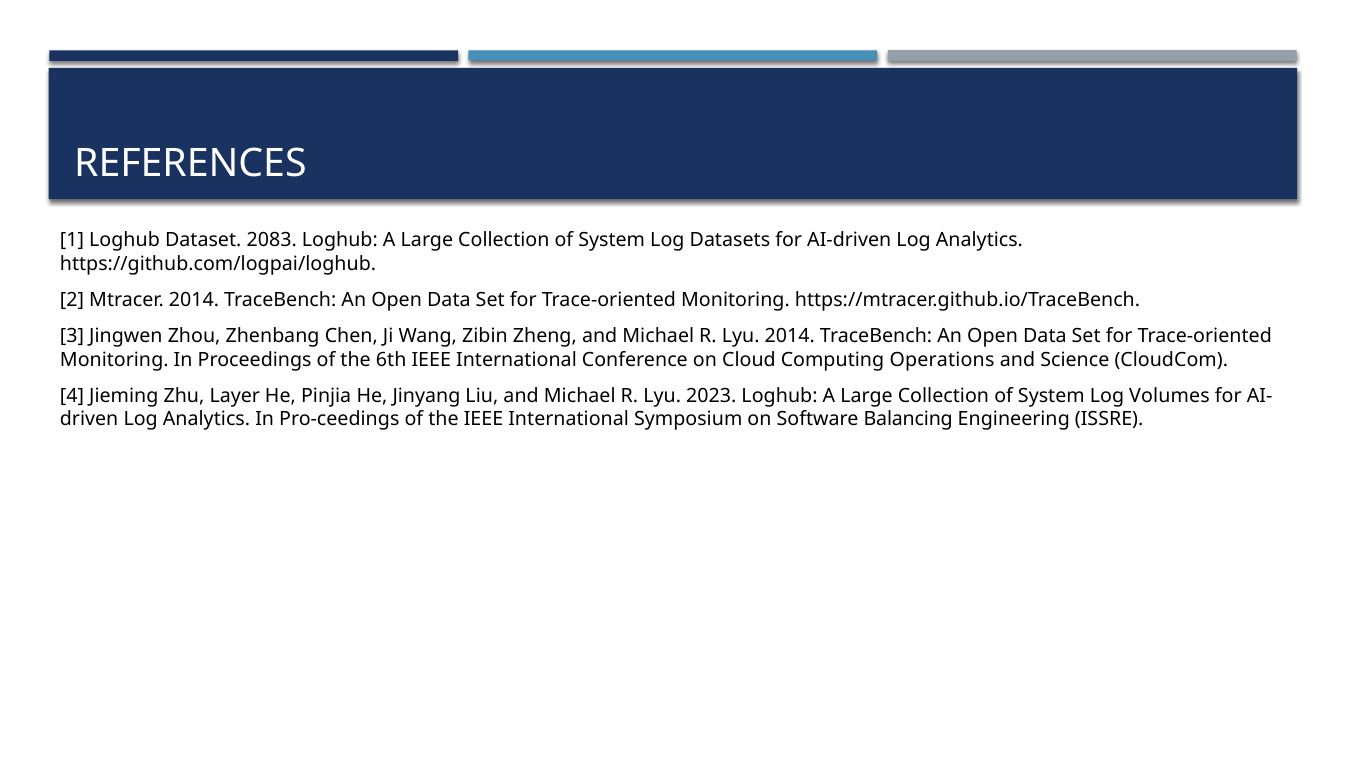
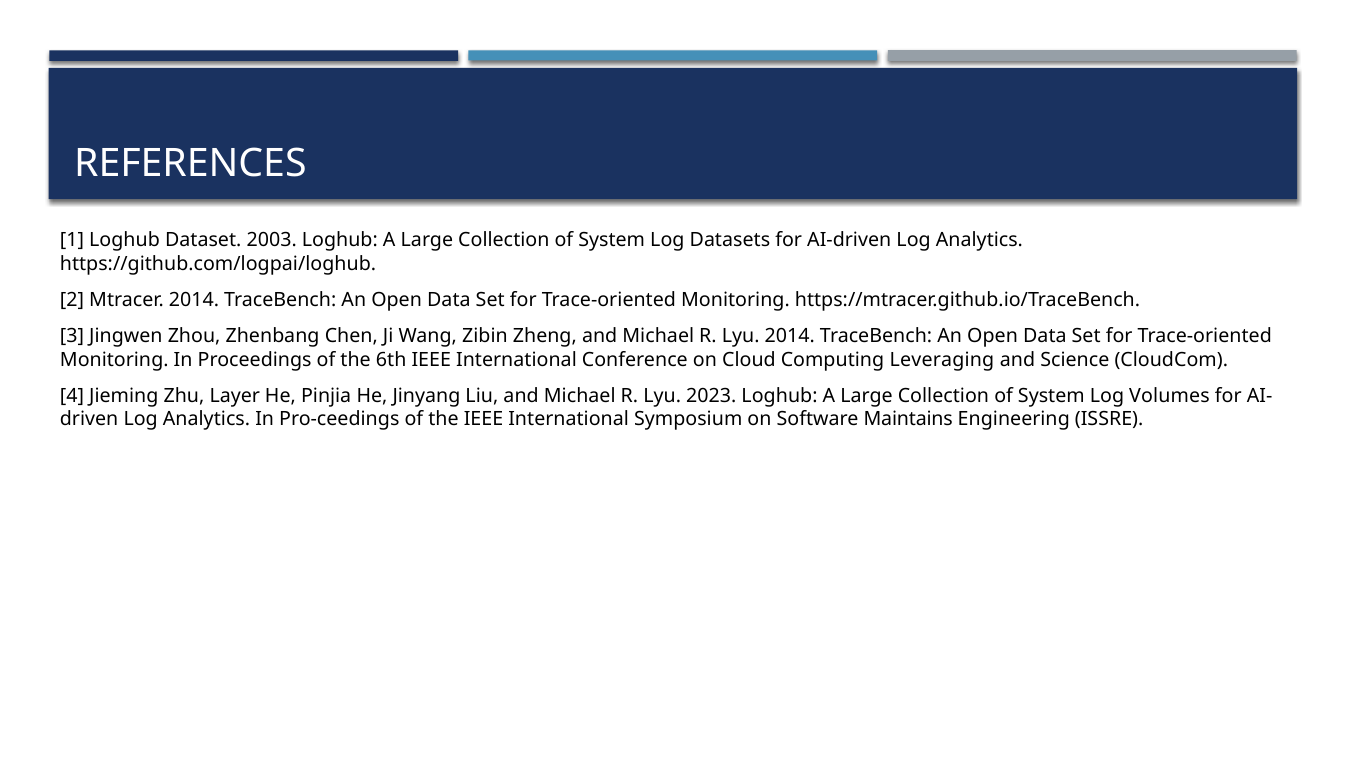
2083: 2083 -> 2003 (272, 240)
Operations: Operations -> Leveraging (942, 360)
Balancing: Balancing -> Maintains (908, 419)
